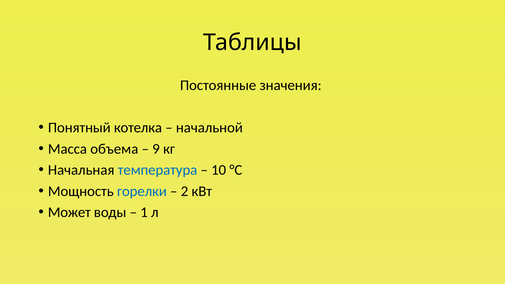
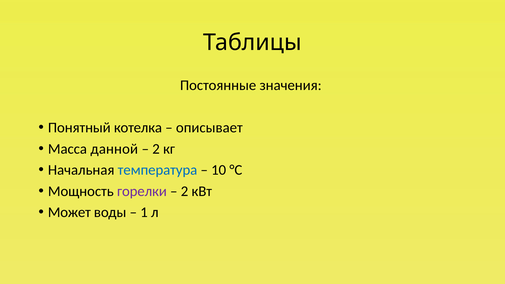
начальной: начальной -> описывает (209, 128)
объема: объема -> данной (114, 149)
9: 9 -> 2 (156, 149)
горелки colour: blue -> purple (142, 191)
